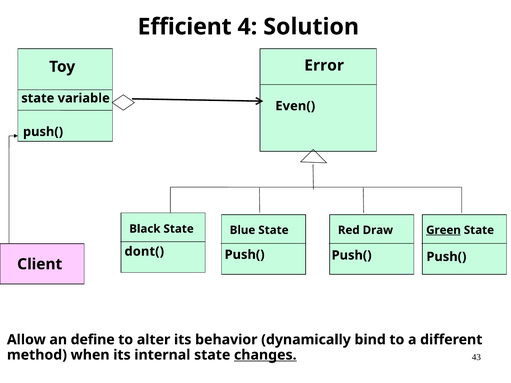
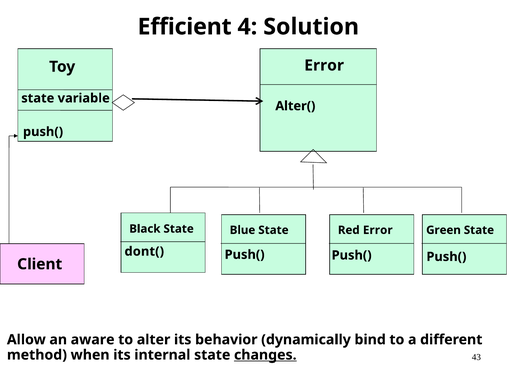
Even(: Even( -> Alter( (295, 106)
Red Draw: Draw -> Error (378, 230)
Green underline: present -> none (443, 230)
define: define -> aware (93, 340)
